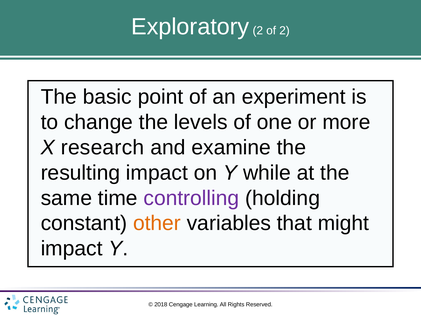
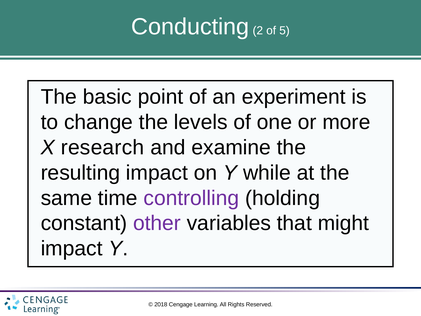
Exploratory: Exploratory -> Conducting (190, 27)
of 2: 2 -> 5 (284, 31)
other colour: orange -> purple (157, 223)
